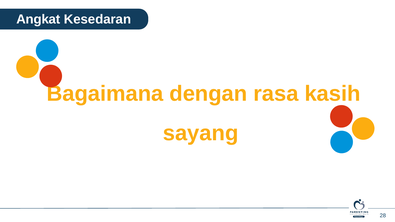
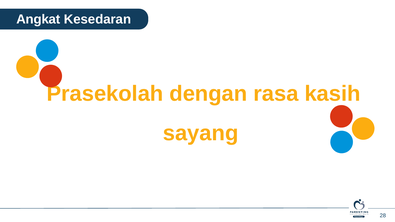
Bagaimana: Bagaimana -> Prasekolah (105, 94)
